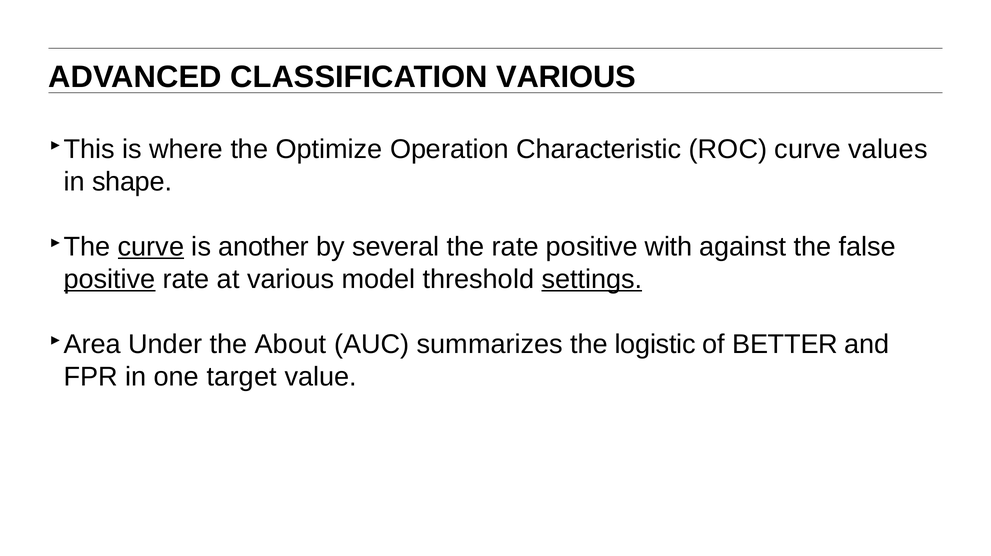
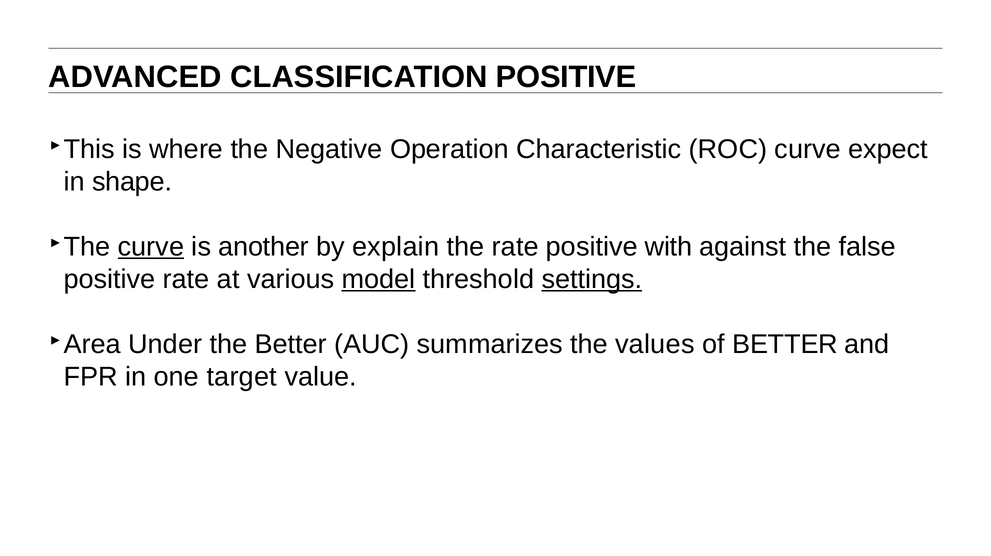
CLASSIFICATION VARIOUS: VARIOUS -> POSITIVE (566, 77)
Optimize: Optimize -> Negative (329, 149)
values: values -> expect (888, 149)
several: several -> explain (396, 247)
positive underline: present -> none (110, 279)
model underline: none -> present (379, 279)
the About: About -> Better (291, 344)
logistic: logistic -> values (655, 344)
